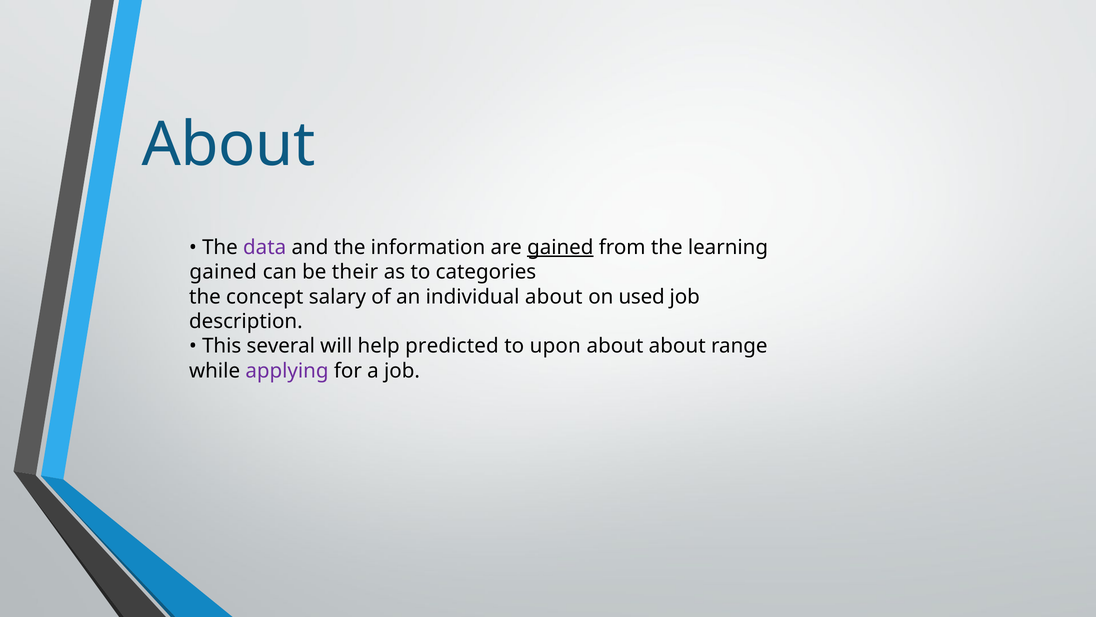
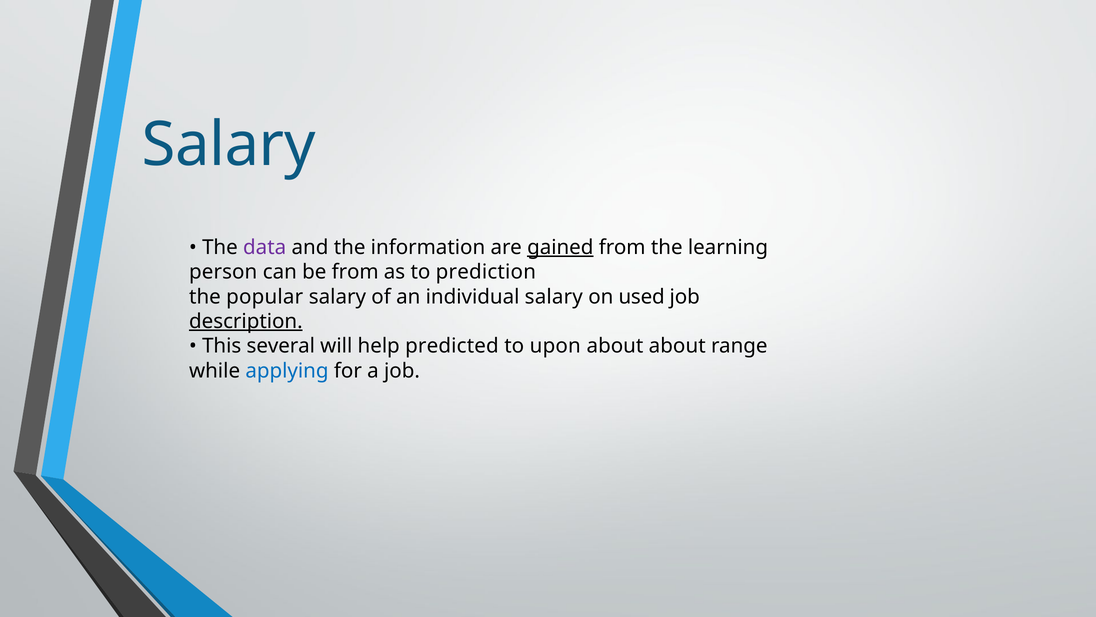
About: About -> Salary (229, 145)
gained: gained -> person (223, 272)
be their: their -> from (355, 272)
categories: categories -> prediction (486, 272)
concept: concept -> popular (265, 297)
individual about: about -> salary (554, 297)
description underline: none -> present (246, 321)
applying colour: purple -> blue (287, 371)
